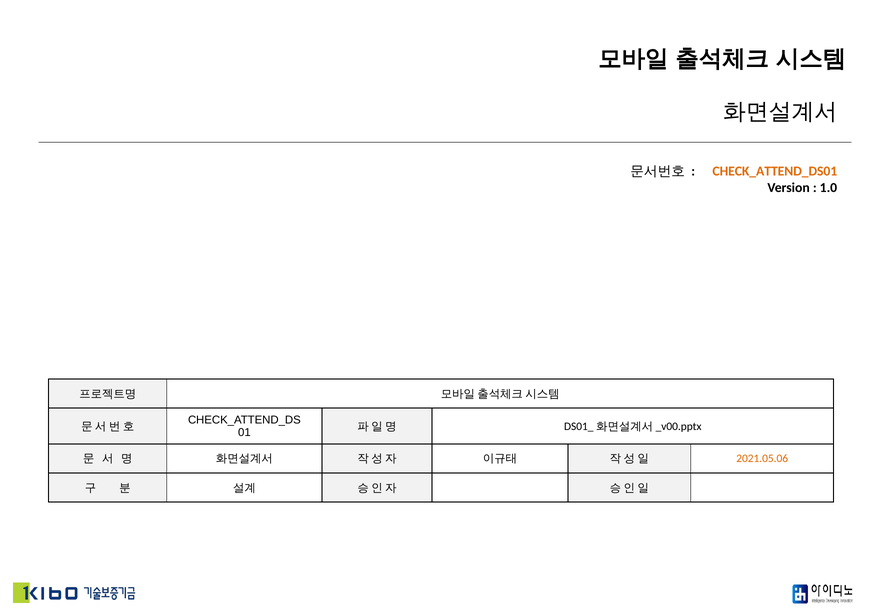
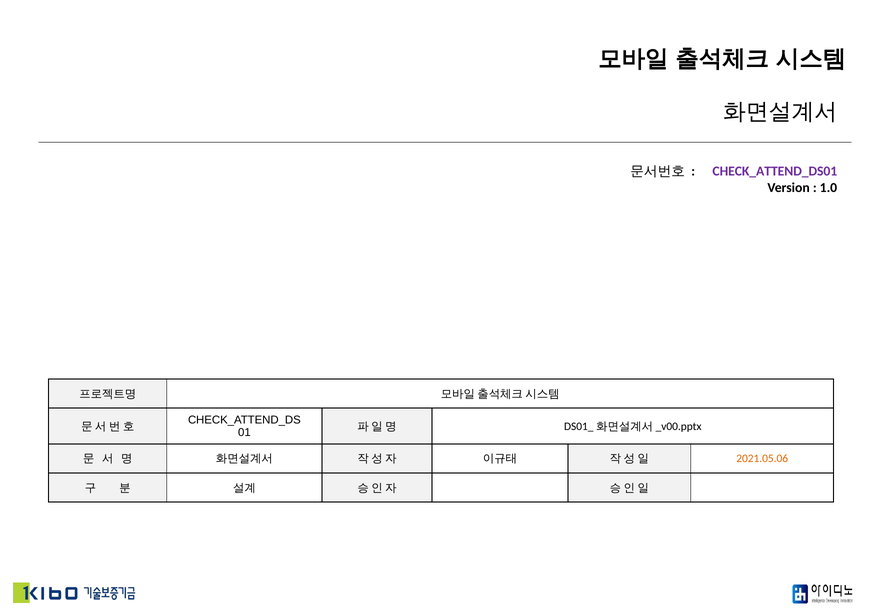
CHECK_ATTEND_DS01 colour: orange -> purple (775, 171)
